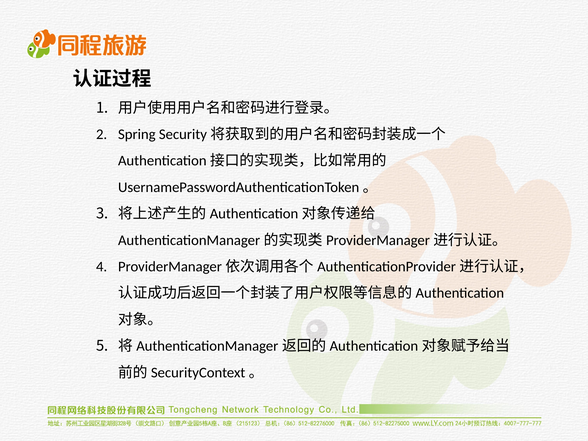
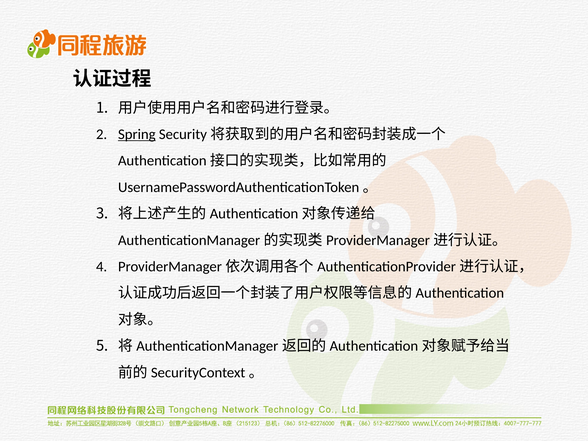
Spring underline: none -> present (137, 134)
